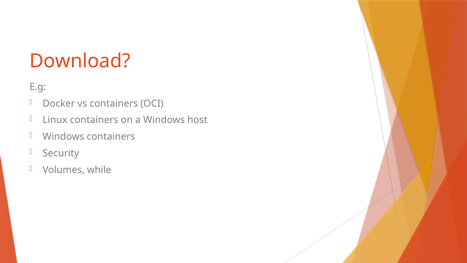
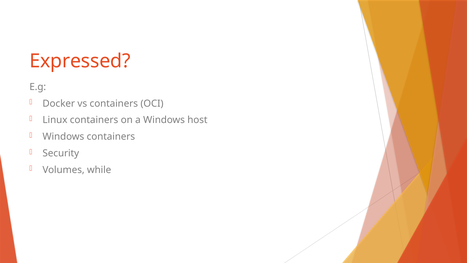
Download: Download -> Expressed (80, 61)
